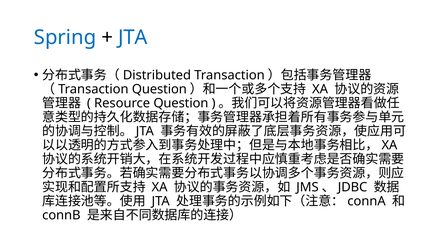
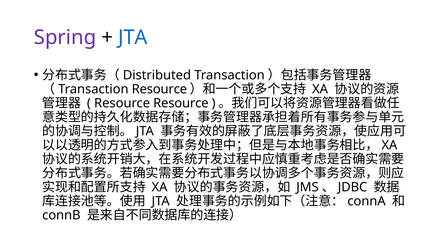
Spring colour: blue -> purple (65, 37)
Question: Question -> Resource (159, 89)
Resource Question: Question -> Resource (181, 103)
